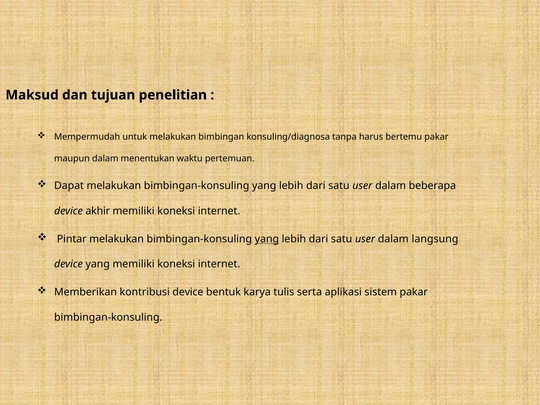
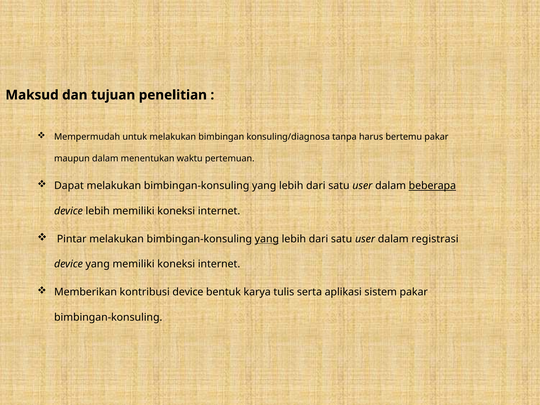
beberapa underline: none -> present (432, 186)
device akhir: akhir -> lebih (98, 211)
langsung: langsung -> registrasi (435, 239)
